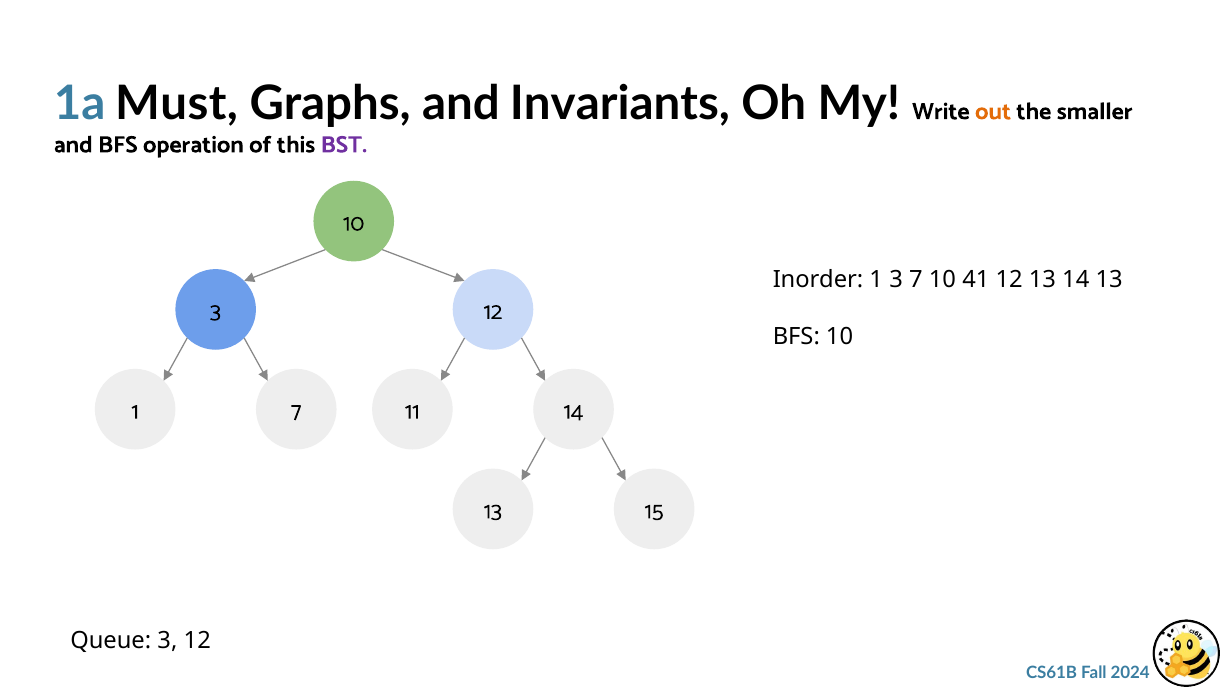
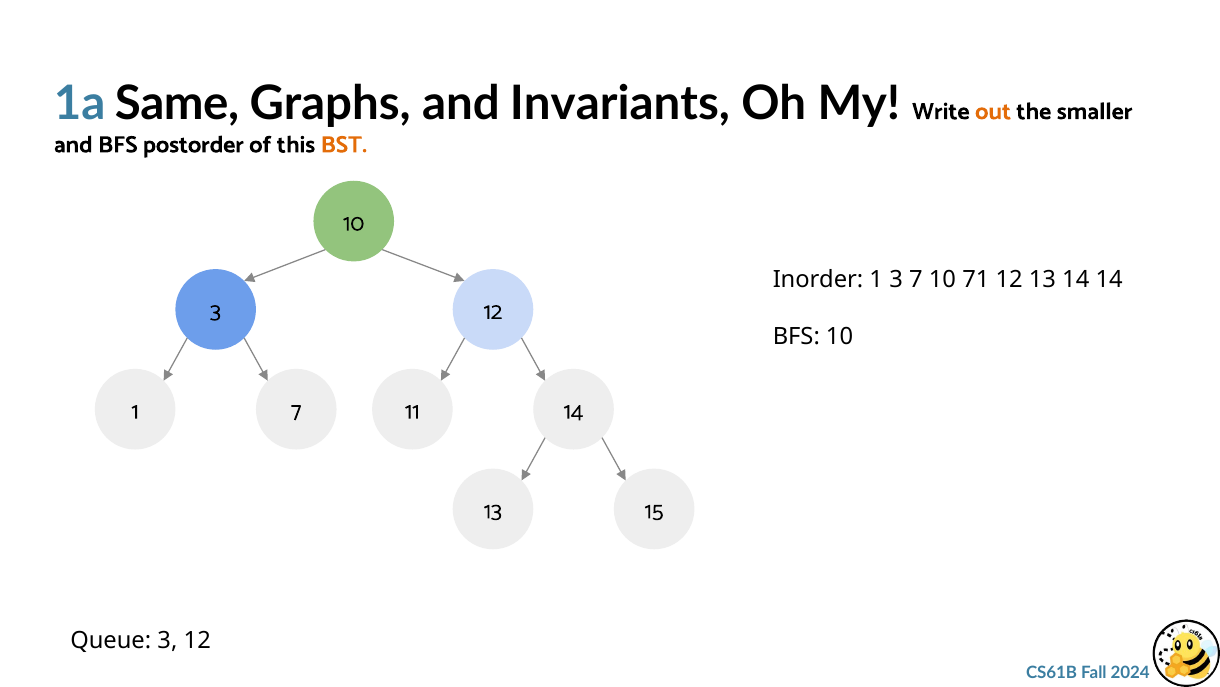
Must: Must -> Same (177, 103)
operation: operation -> postorder (193, 144)
BST colour: purple -> orange (344, 144)
41: 41 -> 71 (976, 280)
13 14 13: 13 -> 14 (1109, 280)
